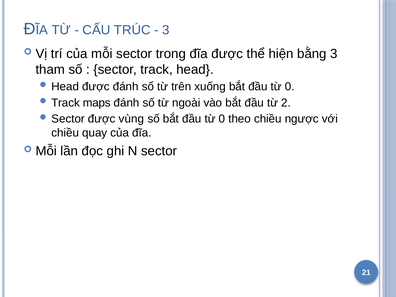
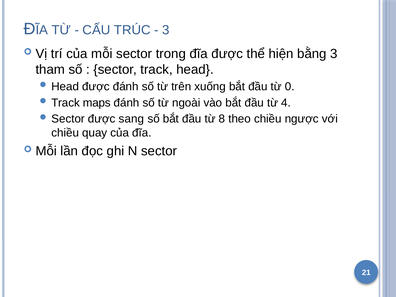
2: 2 -> 4 (286, 103)
vùng: vùng -> sang (131, 119)
0: 0 -> 8 (222, 119)
